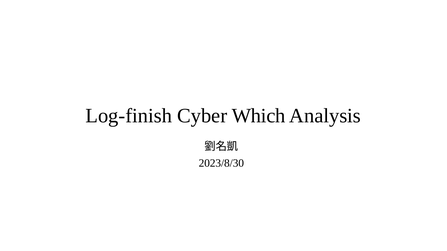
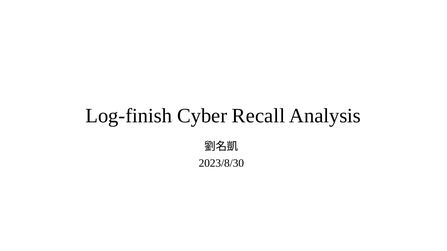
Which: Which -> Recall (259, 116)
